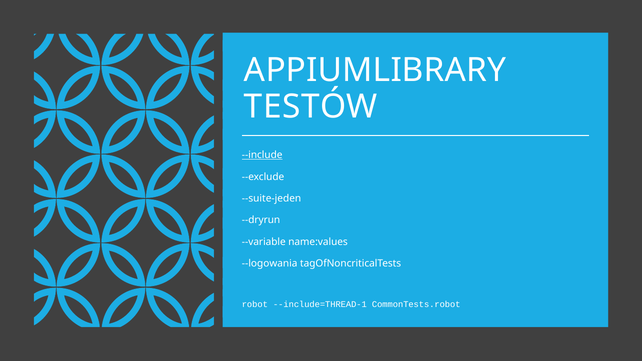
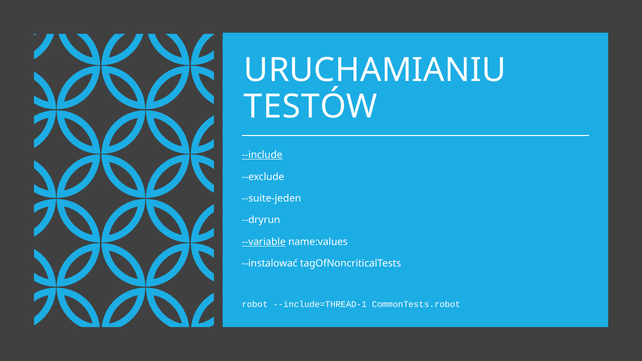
APPIUMLIBRARY: APPIUMLIBRARY -> URUCHAMIANIU (375, 70)
--variable underline: none -> present (264, 242)
--logowania: --logowania -> --instalować (270, 264)
